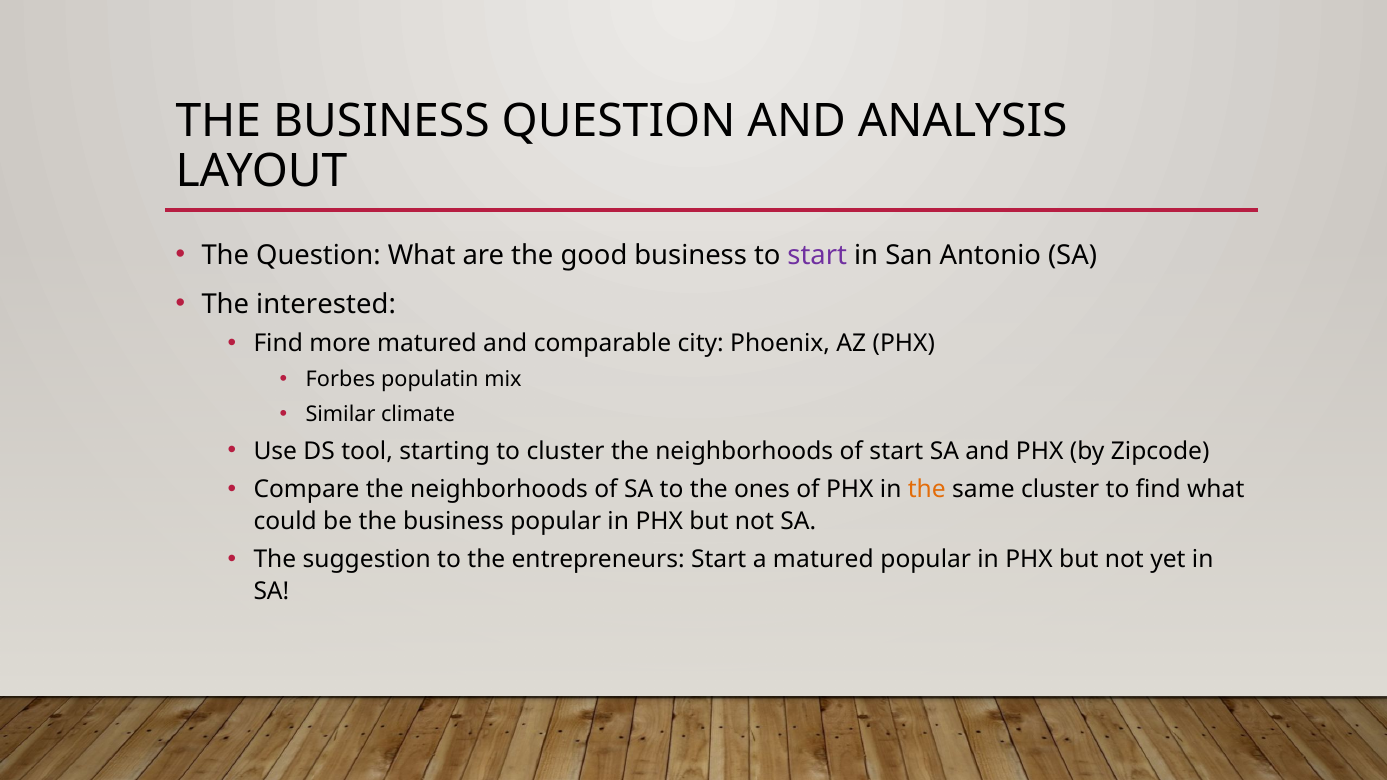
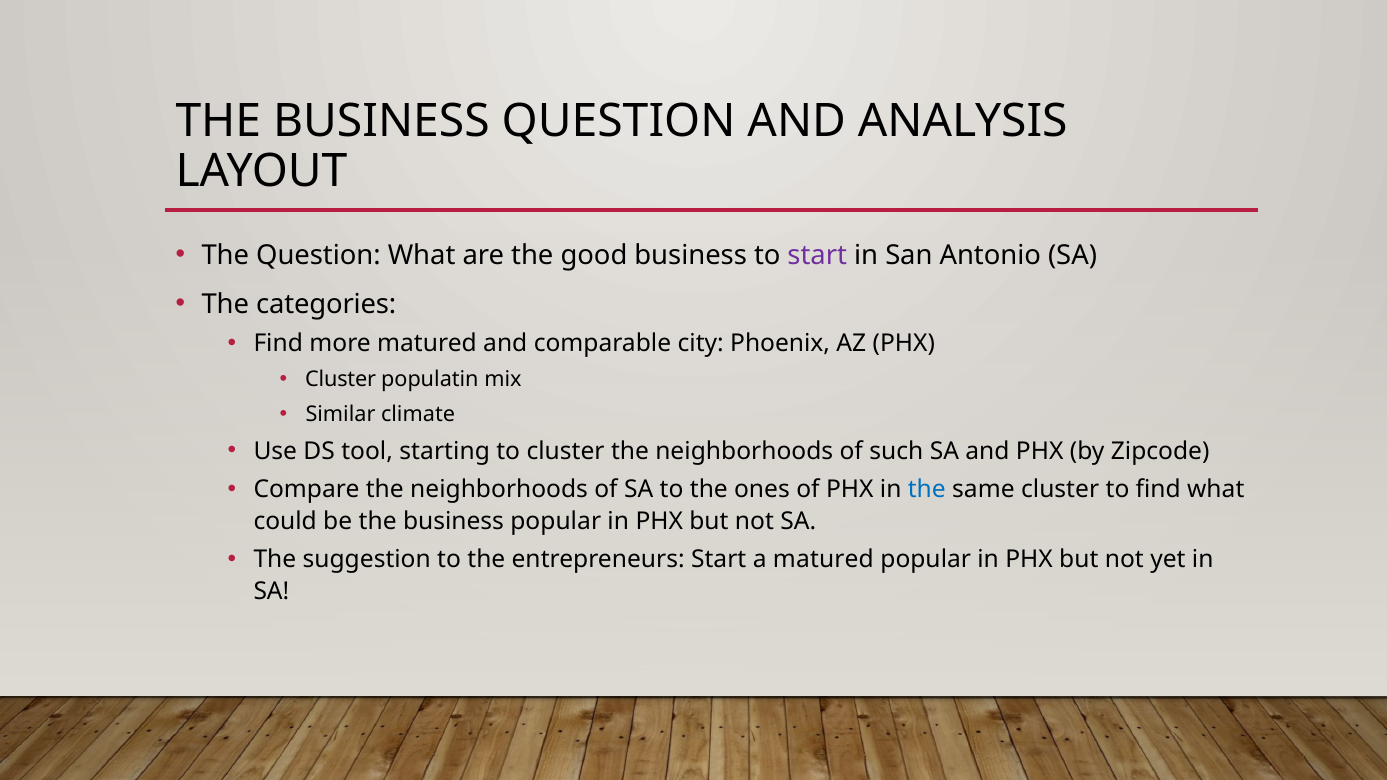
interested: interested -> categories (326, 304)
Forbes: Forbes -> Cluster (341, 380)
of start: start -> such (896, 451)
the colour: orange -> blue (927, 489)
